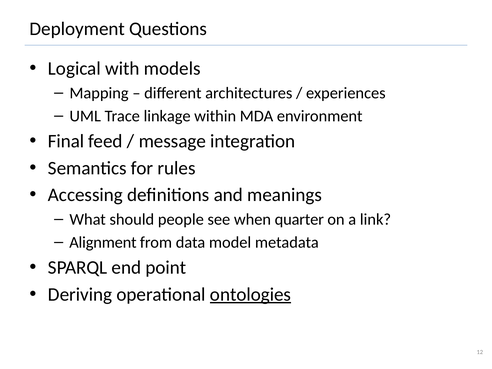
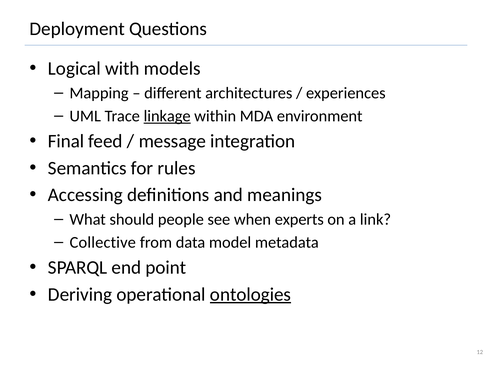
linkage underline: none -> present (167, 116)
quarter: quarter -> experts (299, 219)
Alignment: Alignment -> Collective (103, 242)
